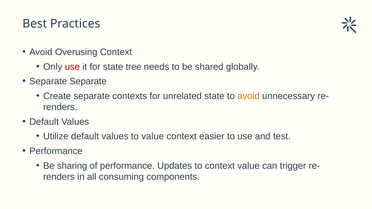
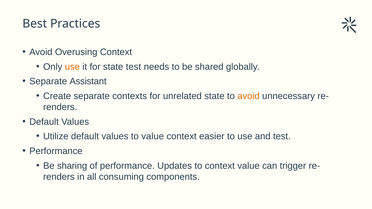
use colour: red -> orange (72, 67)
state tree: tree -> test (133, 67)
Separate Separate: Separate -> Assistant (88, 81)
